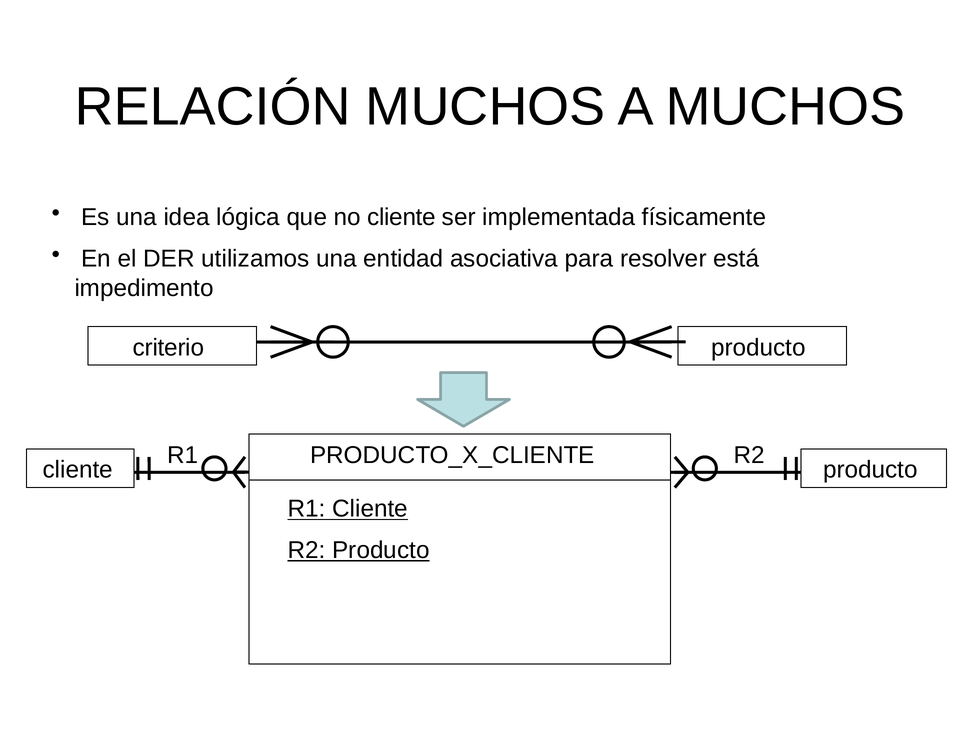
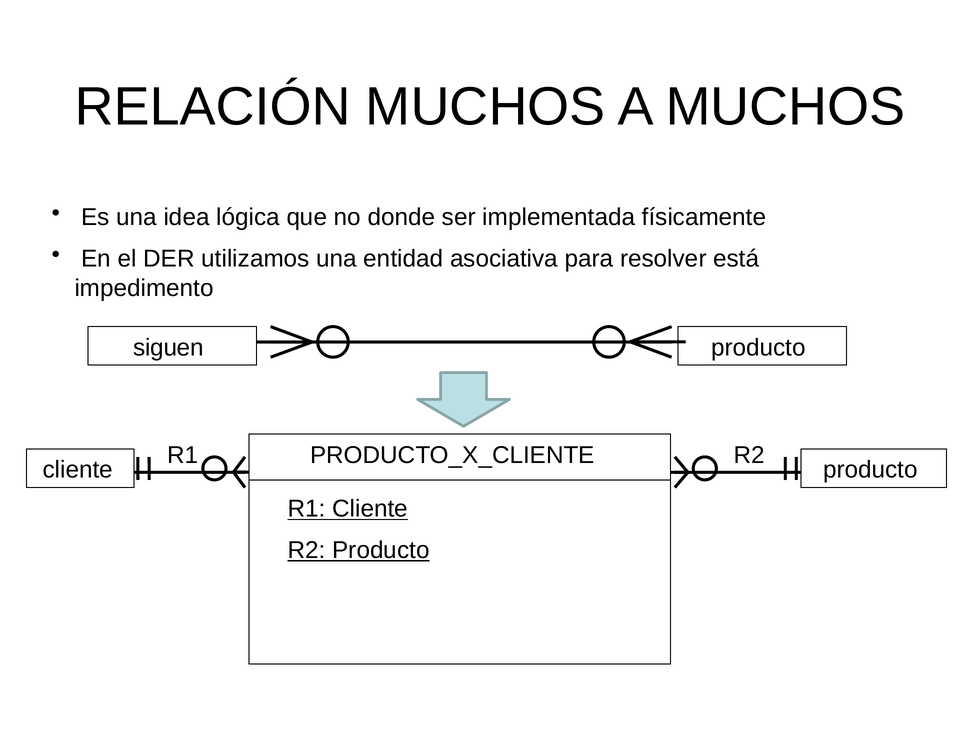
no cliente: cliente -> donde (401, 217)
criterio: criterio -> siguen (169, 348)
